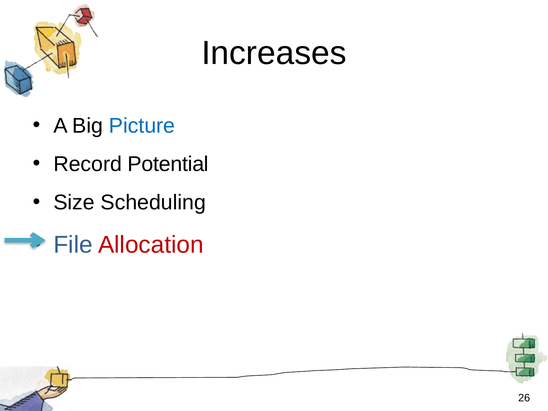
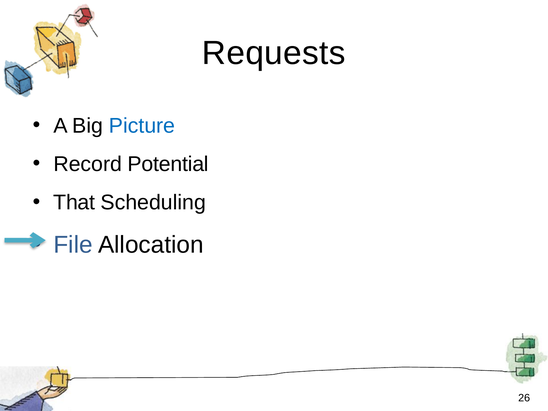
Increases: Increases -> Requests (274, 53)
Size: Size -> That (74, 202)
Allocation colour: red -> black (151, 245)
